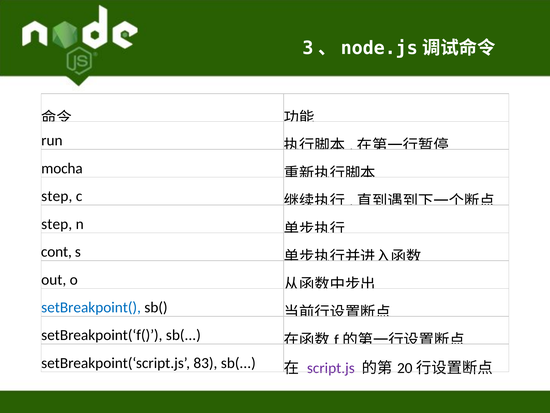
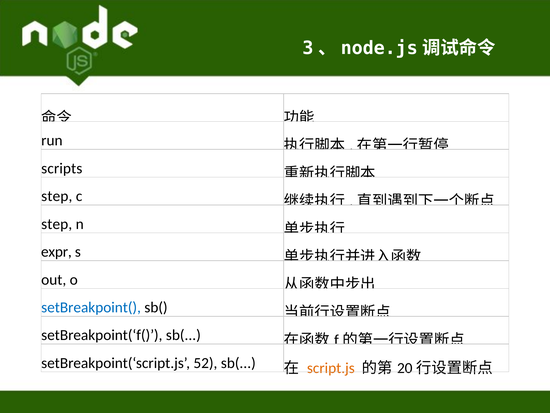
mocha: mocha -> scripts (62, 168)
cont: cont -> expr (56, 252)
83: 83 -> 52 (205, 363)
script.js colour: purple -> orange (331, 368)
